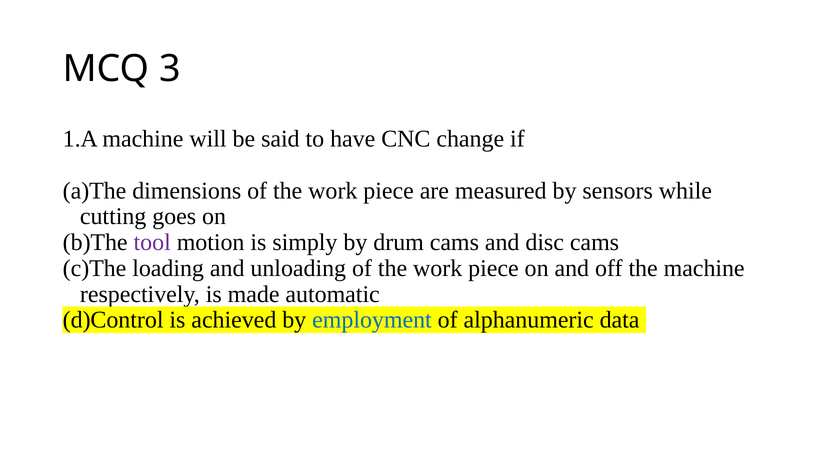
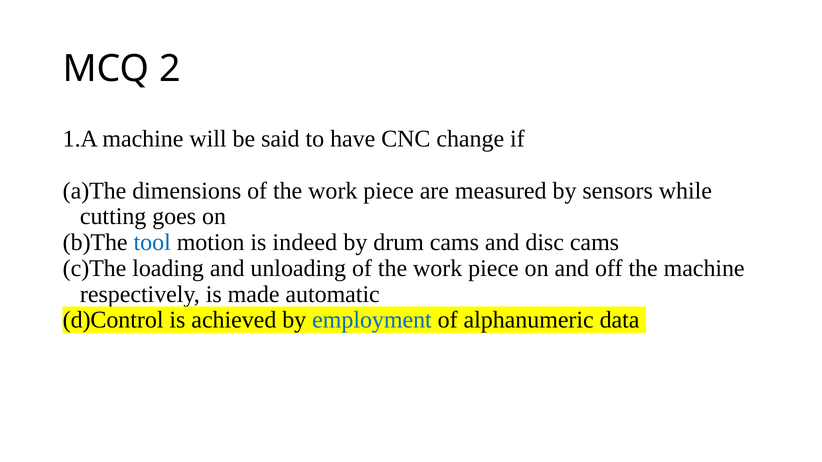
3: 3 -> 2 (170, 69)
tool colour: purple -> blue (152, 243)
simply: simply -> indeed (305, 243)
